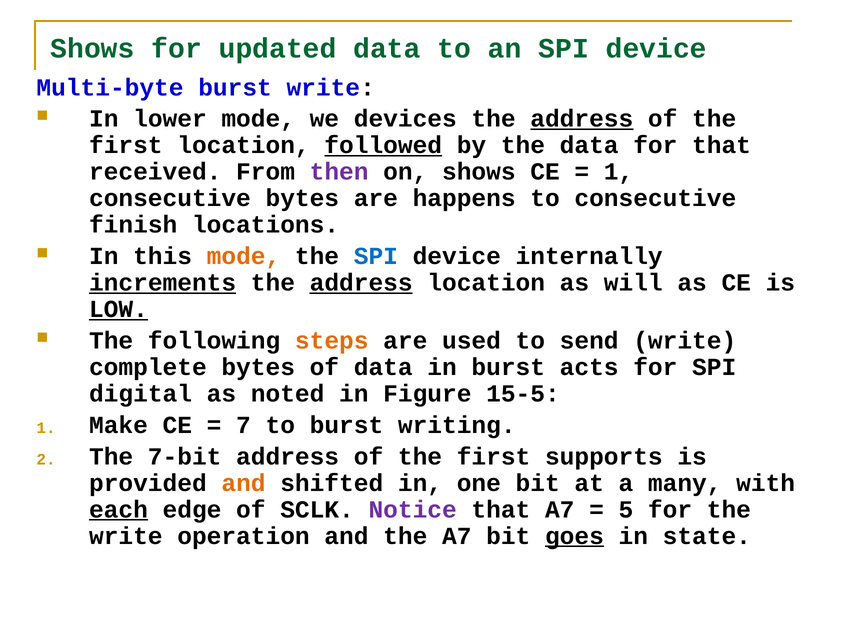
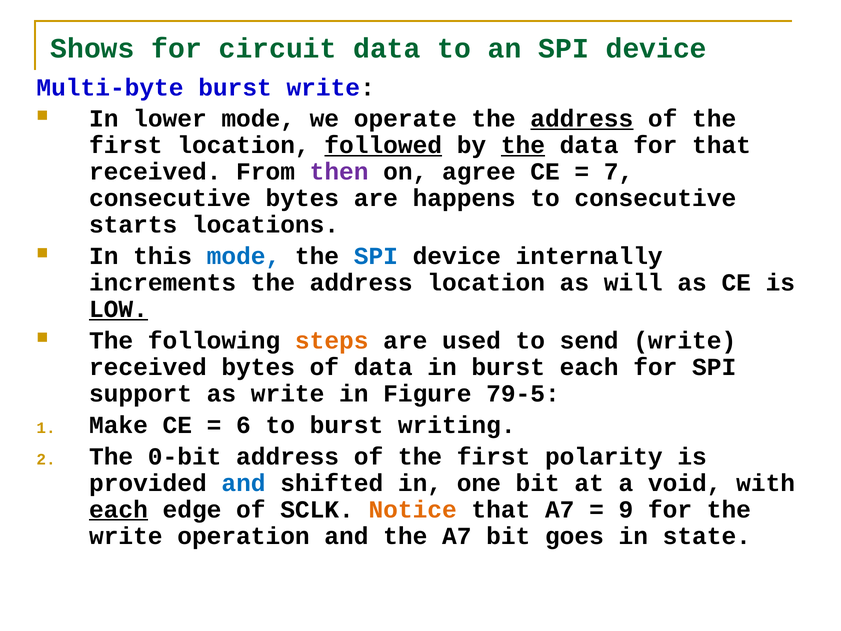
updated: updated -> circuit (278, 49)
devices: devices -> operate (405, 119)
the underline: none -> present (523, 145)
on shows: shows -> agree (479, 172)
1: 1 -> 7 (619, 172)
finish: finish -> starts (133, 225)
mode colour: orange -> blue (243, 256)
increments underline: present -> none (163, 283)
address underline: present -> none (361, 283)
complete: complete -> received (148, 367)
burst acts: acts -> each (589, 367)
digital: digital -> support (141, 393)
as noted: noted -> write (288, 393)
15-5: 15-5 -> 79-5 (523, 393)
7: 7 -> 6 (243, 425)
7-bit: 7-bit -> 0-bit (185, 456)
supports: supports -> polarity (604, 456)
and colour: orange -> blue (243, 483)
many: many -> void (685, 483)
Notice colour: purple -> orange (413, 509)
5: 5 -> 9 (626, 509)
goes underline: present -> none (574, 536)
